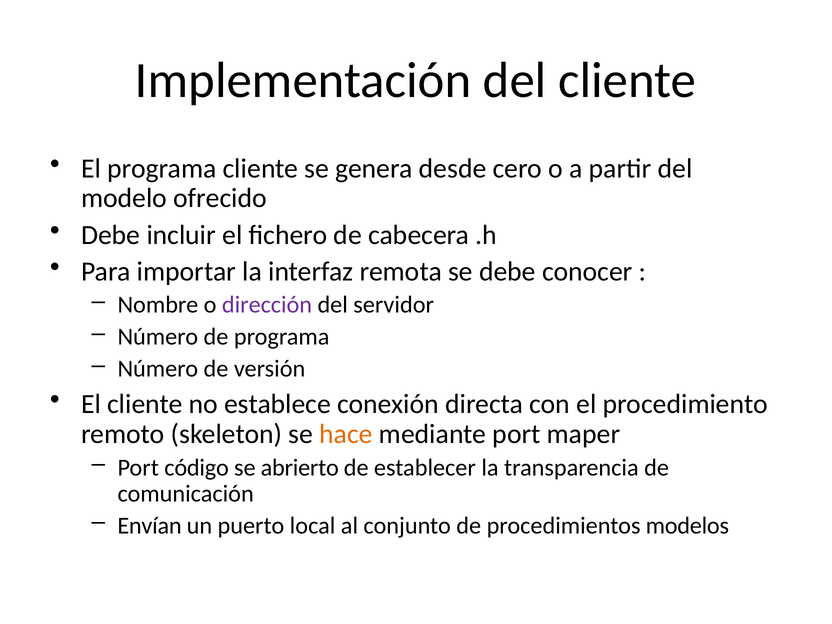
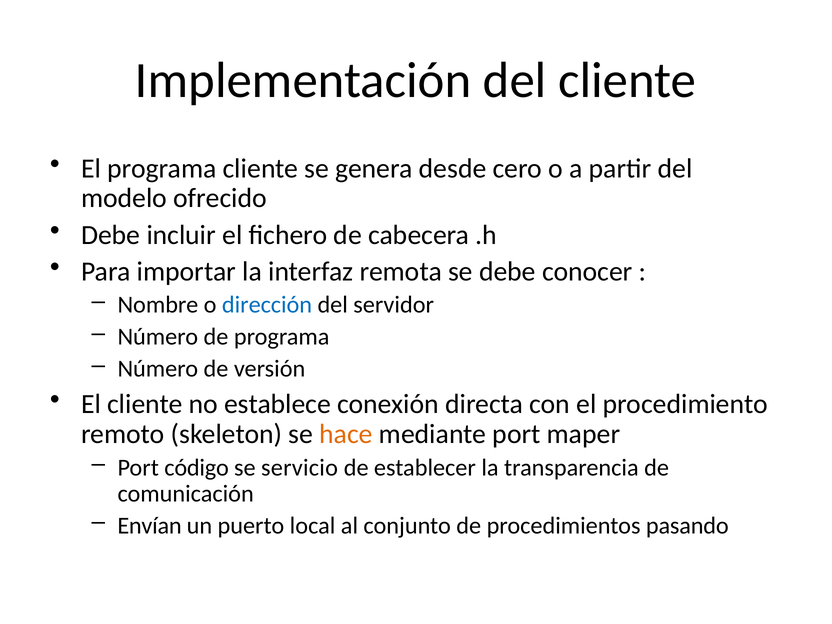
dirección colour: purple -> blue (267, 305)
abrierto: abrierto -> servicio (300, 468)
modelos: modelos -> pasando (687, 526)
